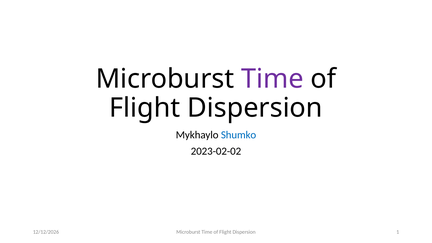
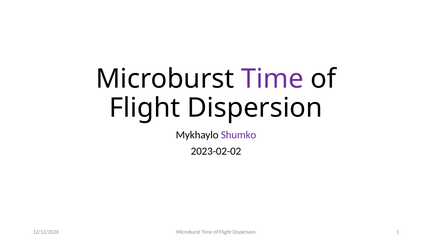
Shumko colour: blue -> purple (239, 135)
